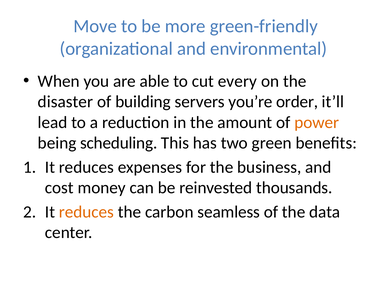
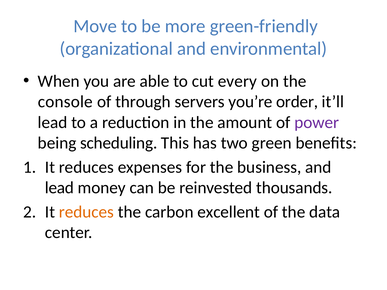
disaster: disaster -> console (65, 102)
building: building -> through (143, 102)
power colour: orange -> purple (317, 123)
cost: cost -> lead (59, 188)
seamless: seamless -> excellent (229, 212)
